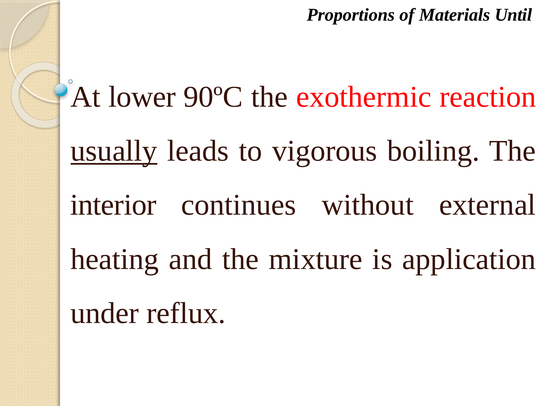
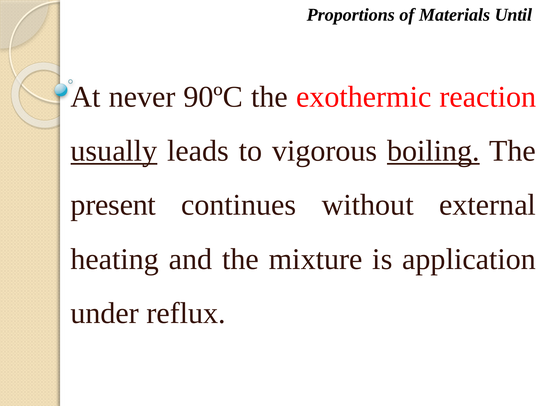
lower: lower -> never (142, 97)
boiling underline: none -> present (433, 151)
interior: interior -> present (113, 205)
